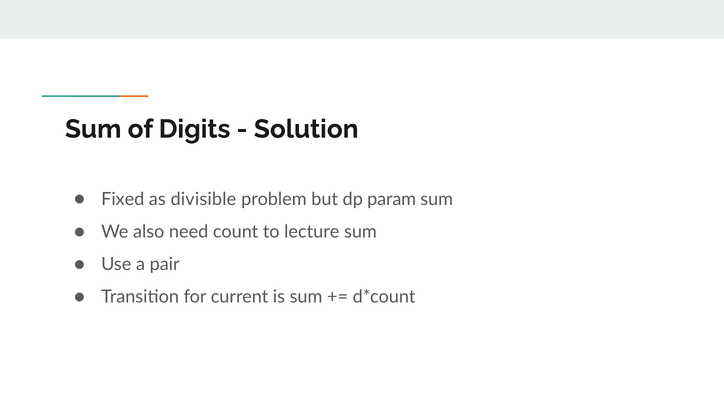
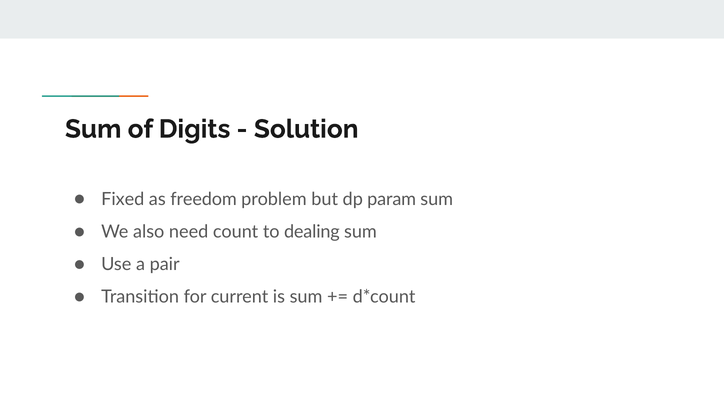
divisible: divisible -> freedom (204, 199)
lecture: lecture -> dealing (312, 232)
